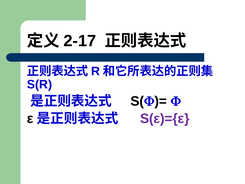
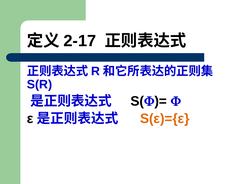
S(ε)={ε colour: purple -> orange (165, 118)
